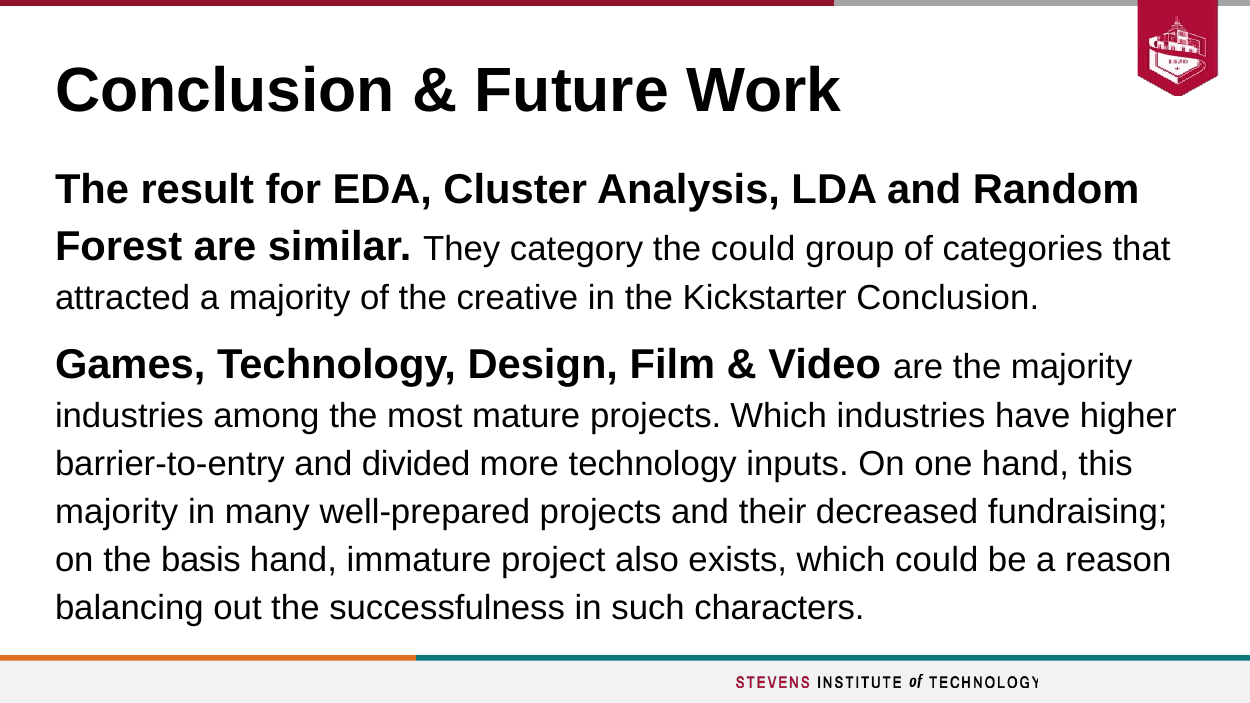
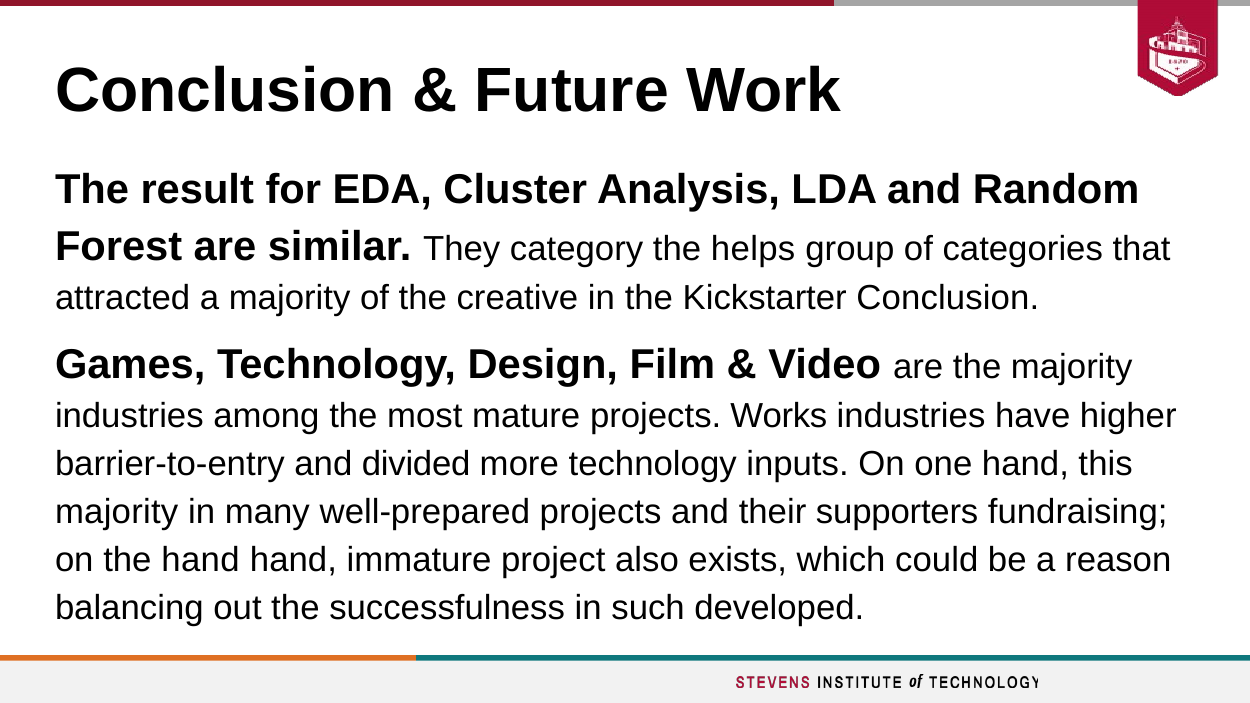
the could: could -> helps (753, 249)
projects Which: Which -> Works (779, 416)
decreased: decreased -> supporters (897, 512)
the basis: basis -> hand (201, 560)
characters: characters -> developed (779, 608)
